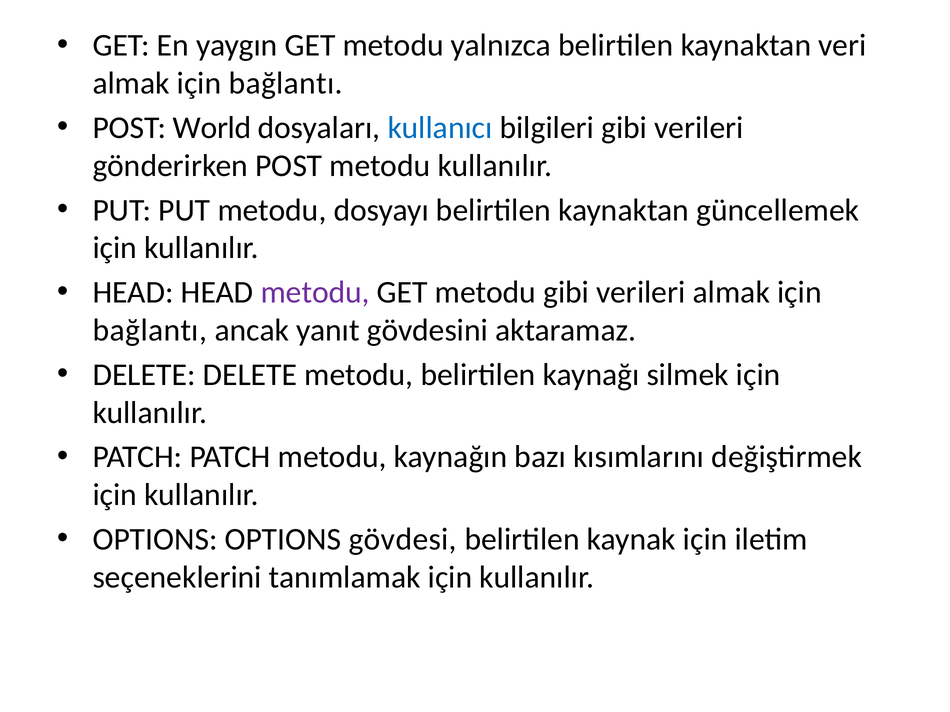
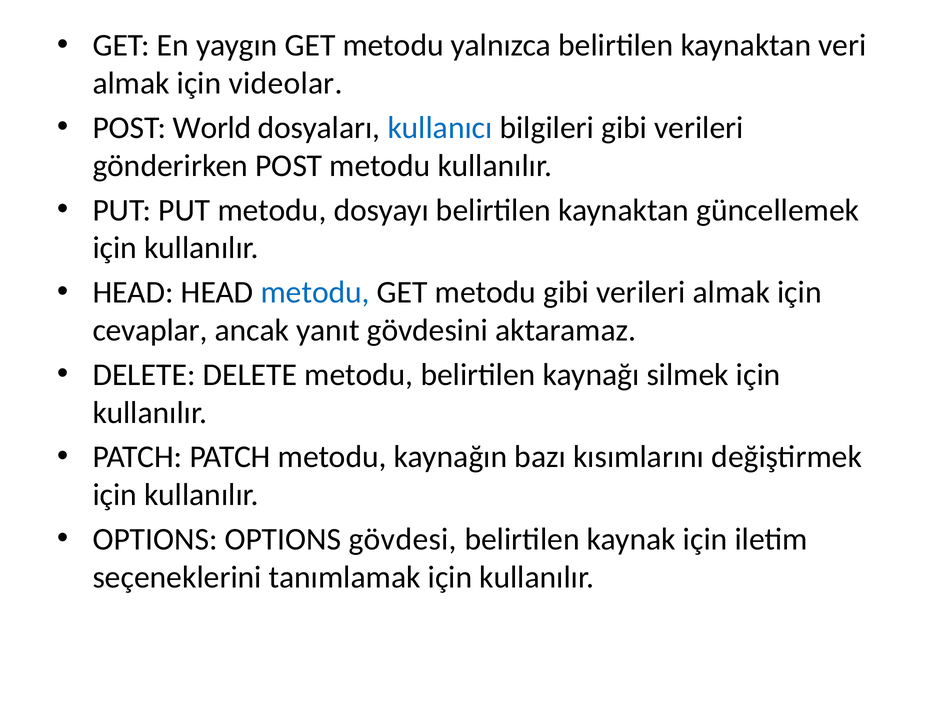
bağlantı: bağlantı -> videolar (286, 84)
metodu colour: purple -> blue (315, 293)
bağlantı: bağlantı -> cevaplar (150, 331)
